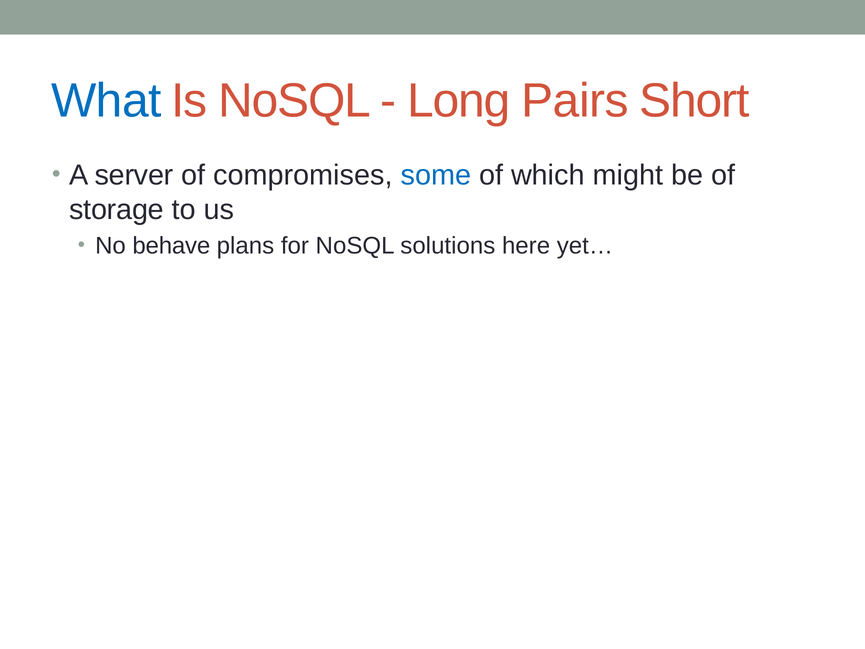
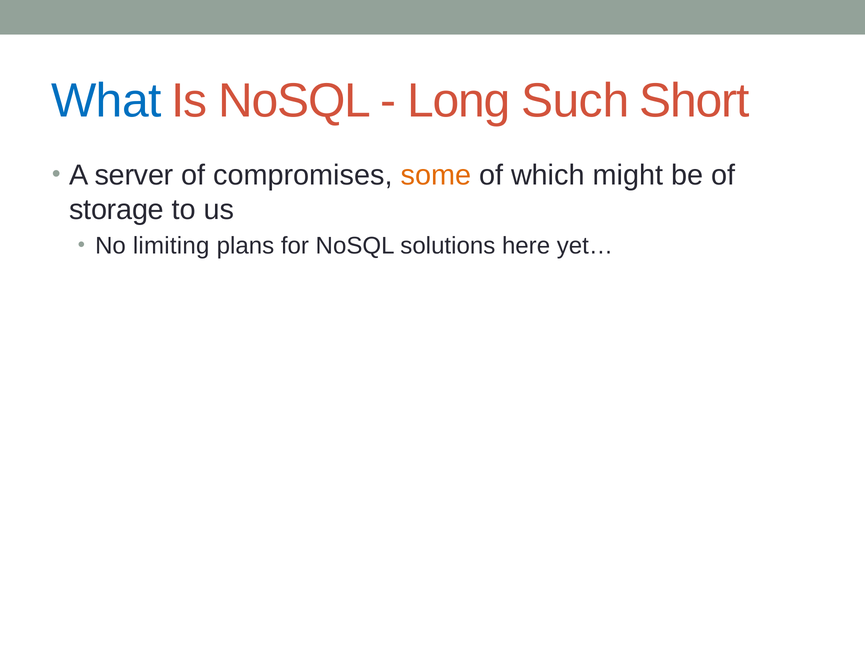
Pairs: Pairs -> Such (575, 101)
some colour: blue -> orange (436, 175)
behave: behave -> limiting (171, 246)
